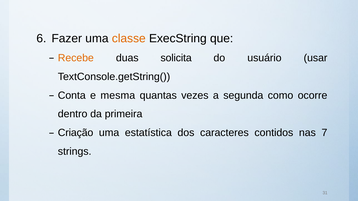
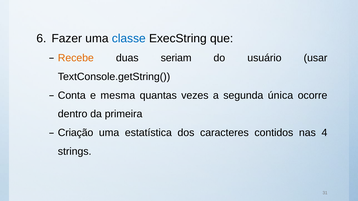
classe colour: orange -> blue (129, 38)
solicita: solicita -> seriam (176, 58)
como: como -> única (280, 95)
7: 7 -> 4 (324, 133)
